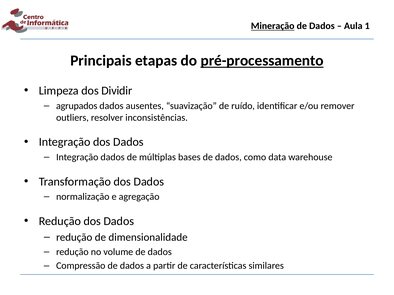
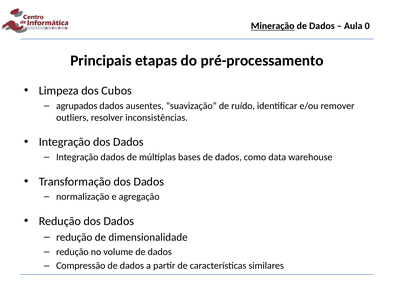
1: 1 -> 0 (367, 26)
pré-processamento underline: present -> none (262, 61)
Dividir: Dividir -> Cubos (117, 91)
